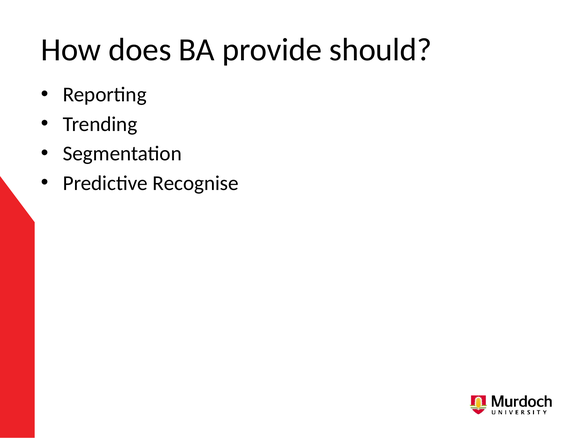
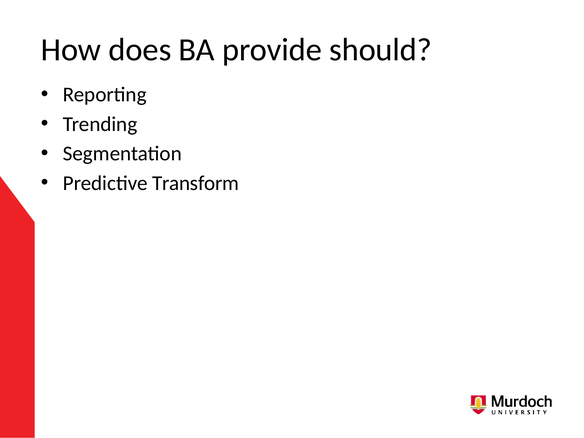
Recognise: Recognise -> Transform (196, 183)
